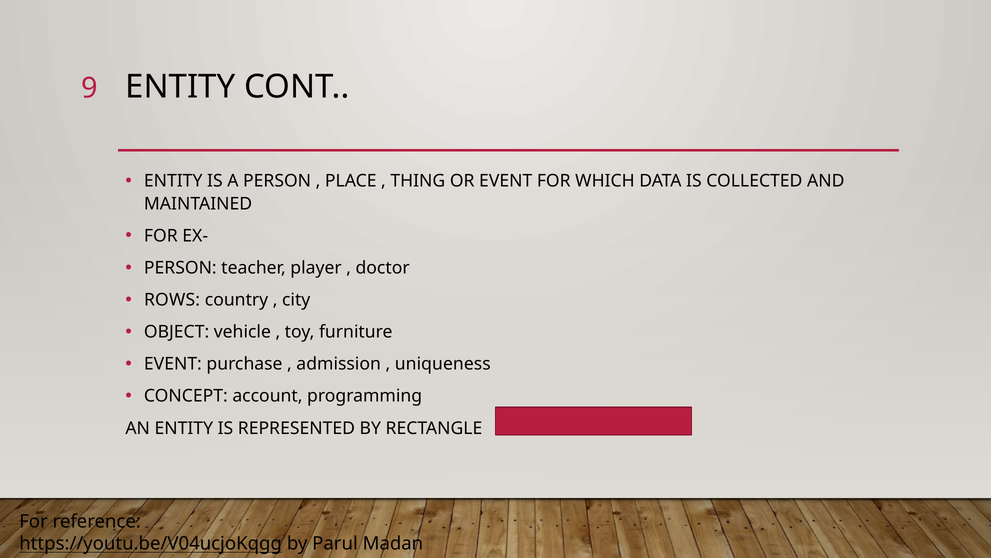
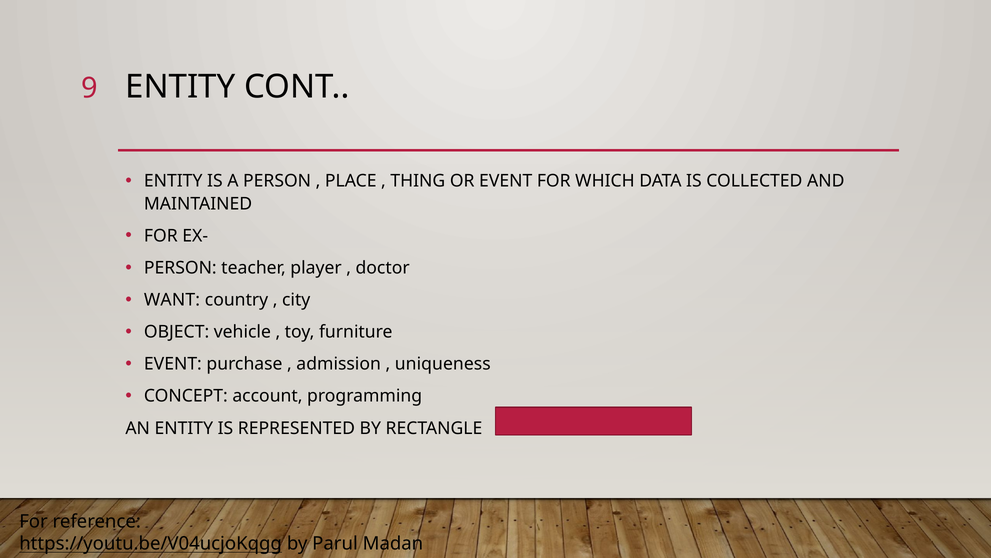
ROWS: ROWS -> WANT (172, 300)
